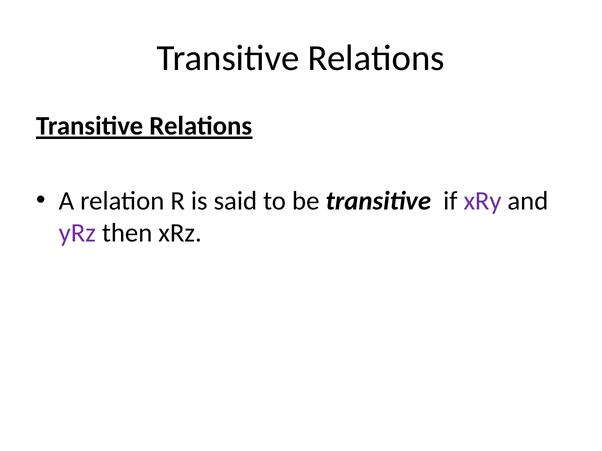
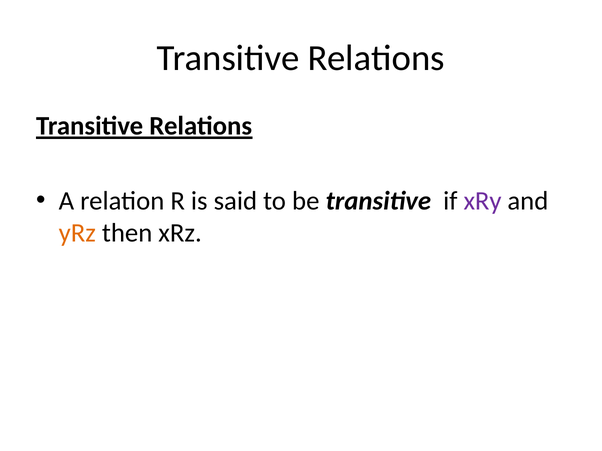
yRz colour: purple -> orange (77, 233)
